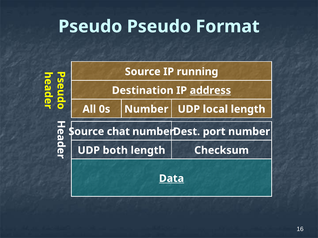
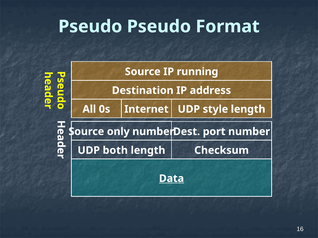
address underline: present -> none (210, 91)
Number: Number -> Internet (146, 109)
local: local -> style (215, 109)
chat: chat -> only (118, 132)
